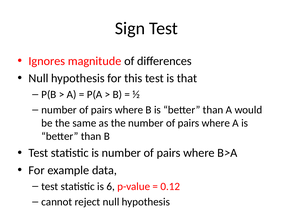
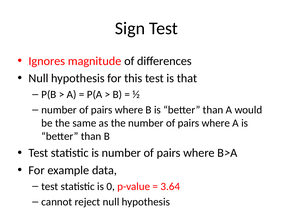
6: 6 -> 0 (111, 186)
0.12: 0.12 -> 3.64 (170, 186)
